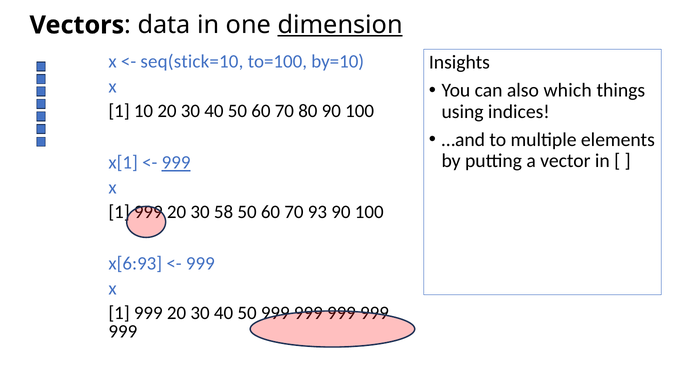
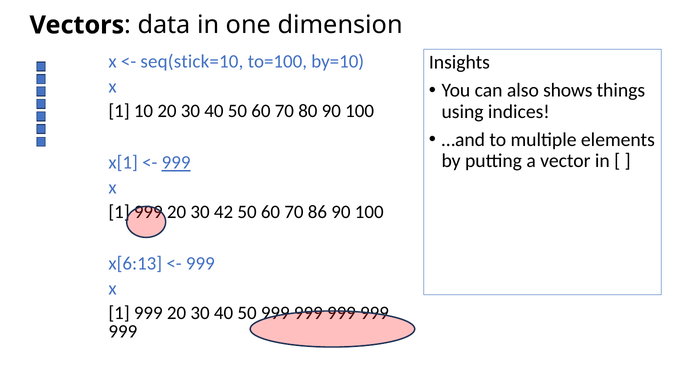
dimension underline: present -> none (340, 25)
which: which -> shows (568, 90)
58: 58 -> 42 (224, 212)
93: 93 -> 86 (317, 212)
x[6:93: x[6:93 -> x[6:13 (135, 264)
